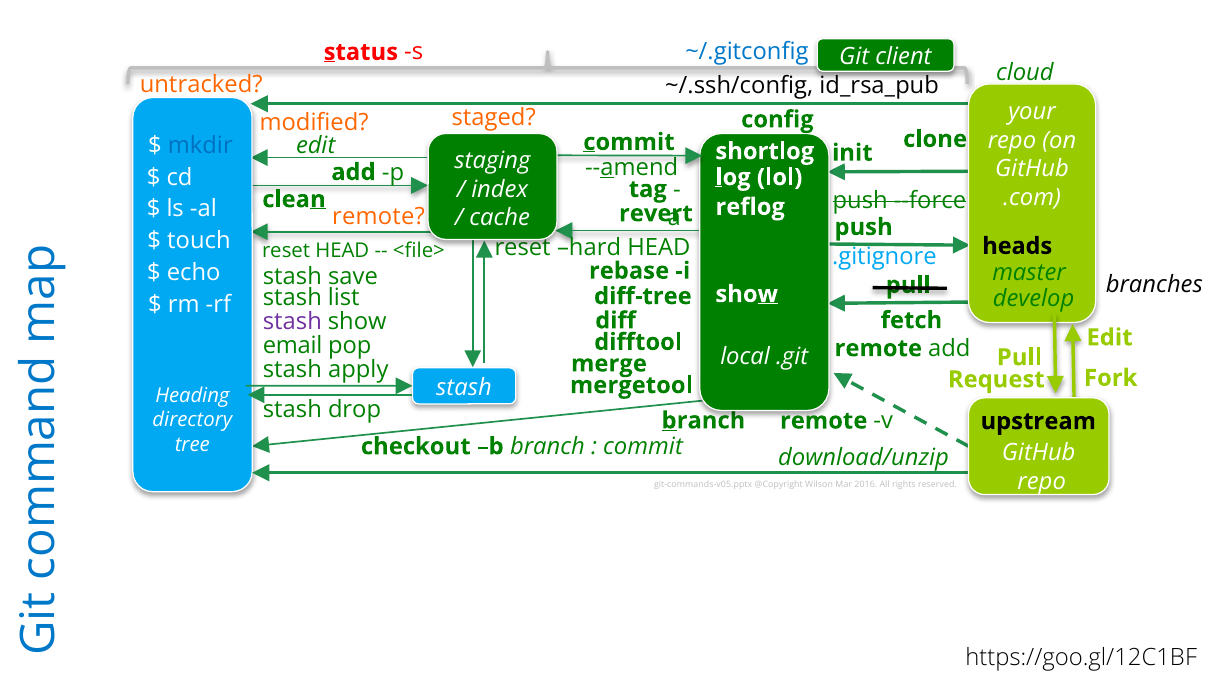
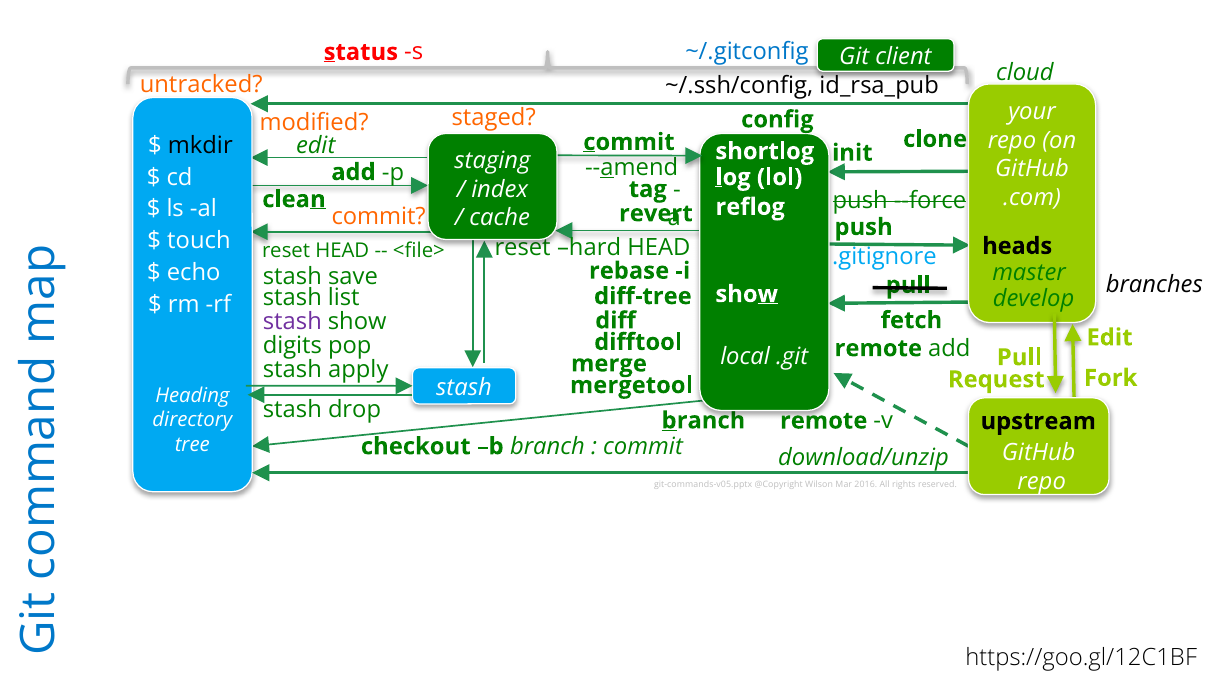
mkdir colour: blue -> black (200, 146)
remote: remote -> commit (379, 217)
email: email -> digits (292, 346)
